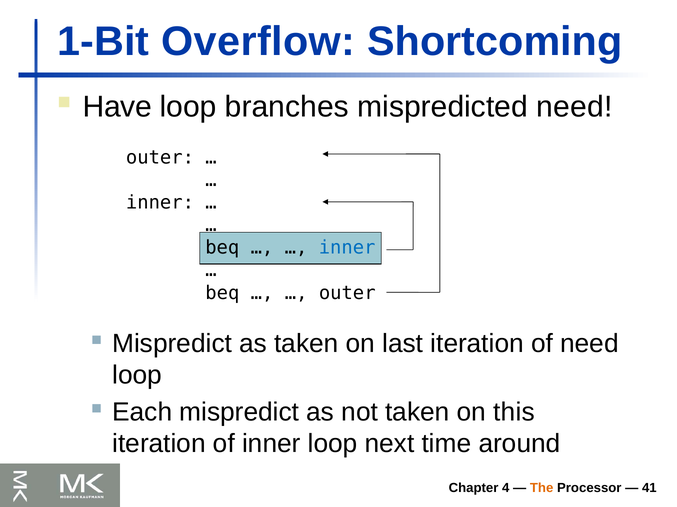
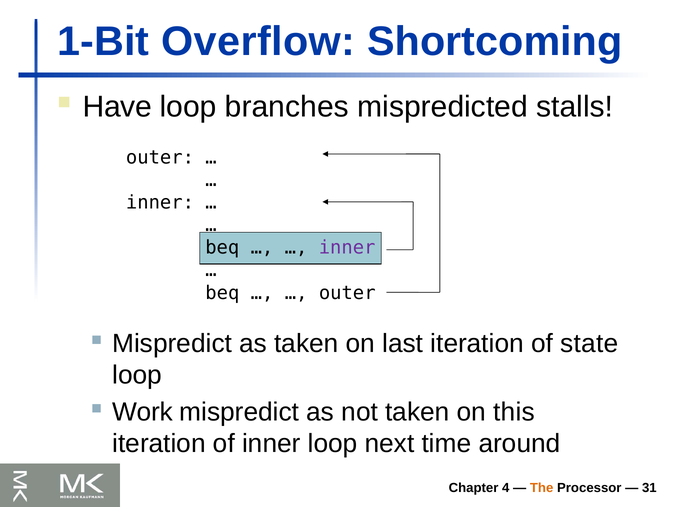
mispredicted need: need -> stalls (575, 107)
inner colour: blue -> purple (347, 248)
of need: need -> state (589, 344)
Each: Each -> Work (142, 413)
41: 41 -> 31 (649, 489)
